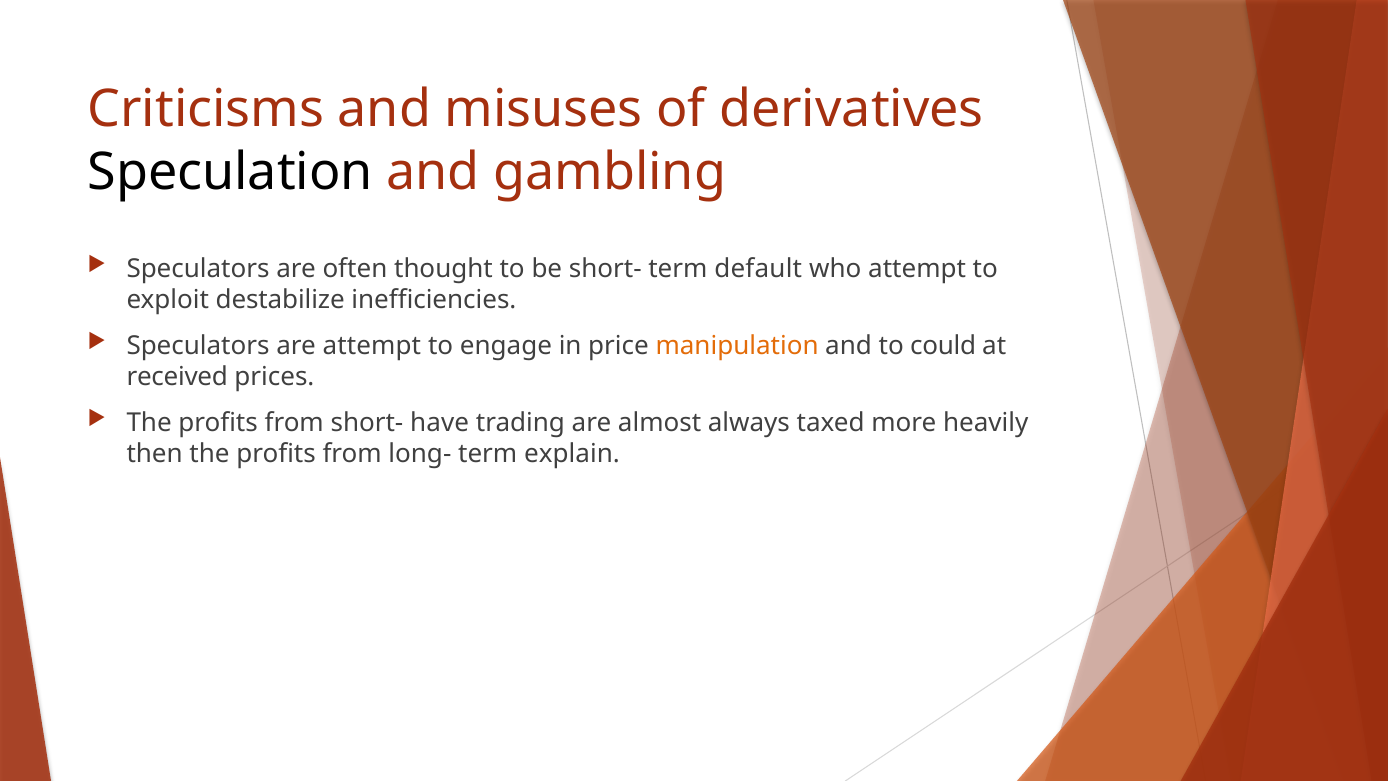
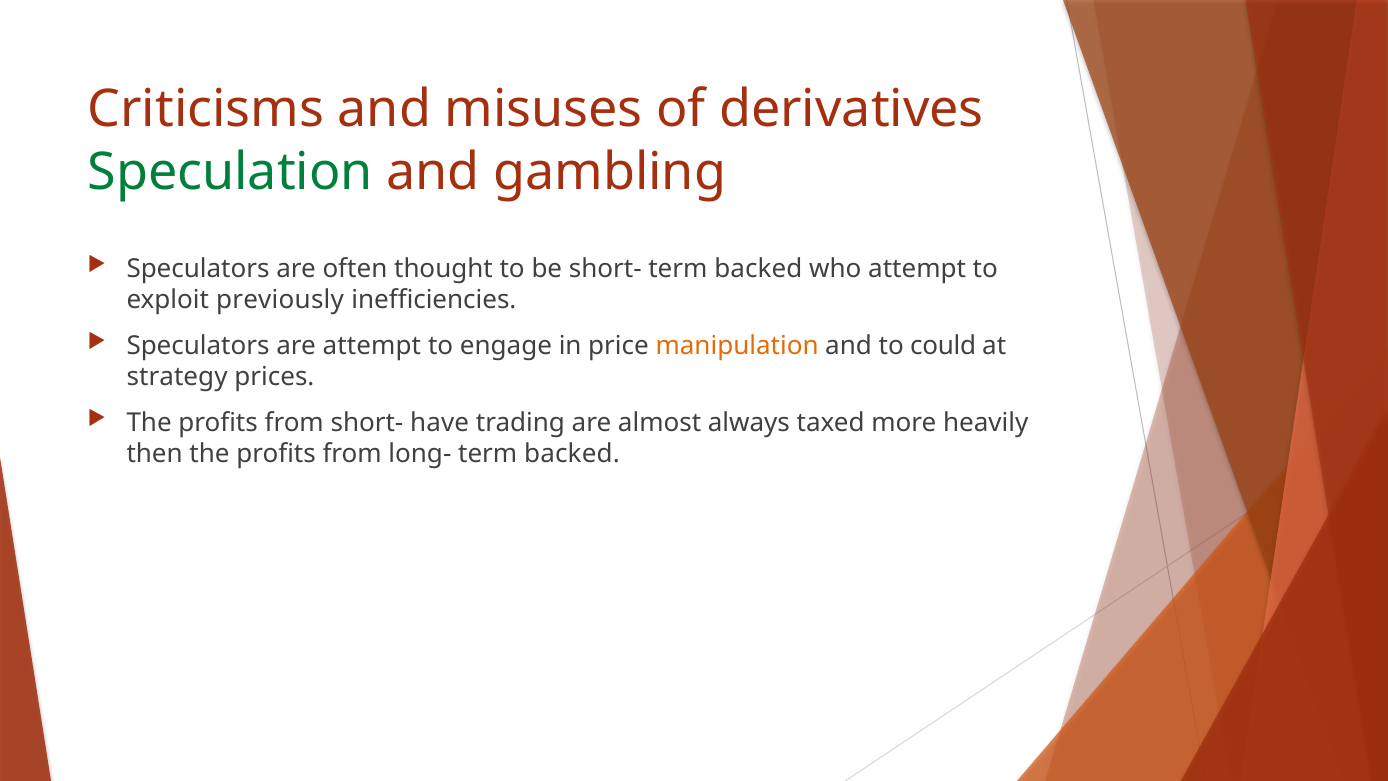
Speculation colour: black -> green (230, 172)
short- term default: default -> backed (758, 269)
destabilize: destabilize -> previously (280, 300)
received: received -> strategy (177, 377)
long- term explain: explain -> backed (572, 454)
